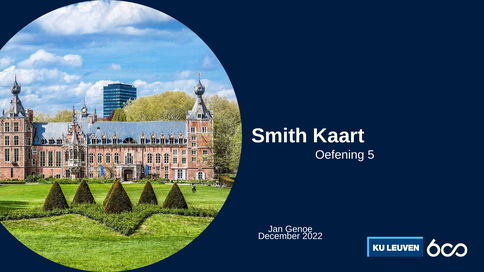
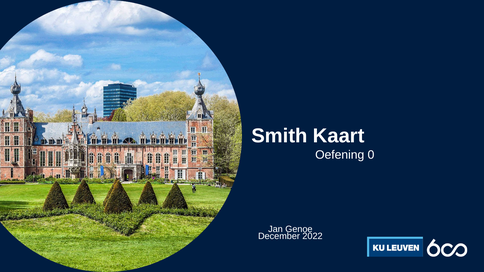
5: 5 -> 0 (371, 155)
